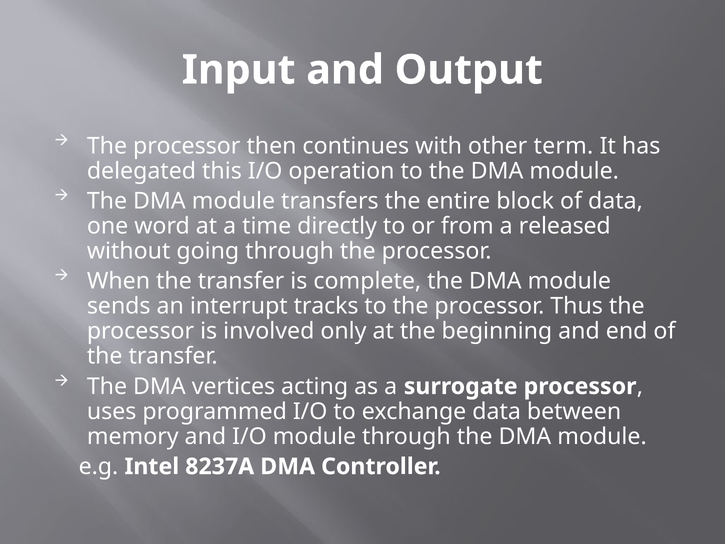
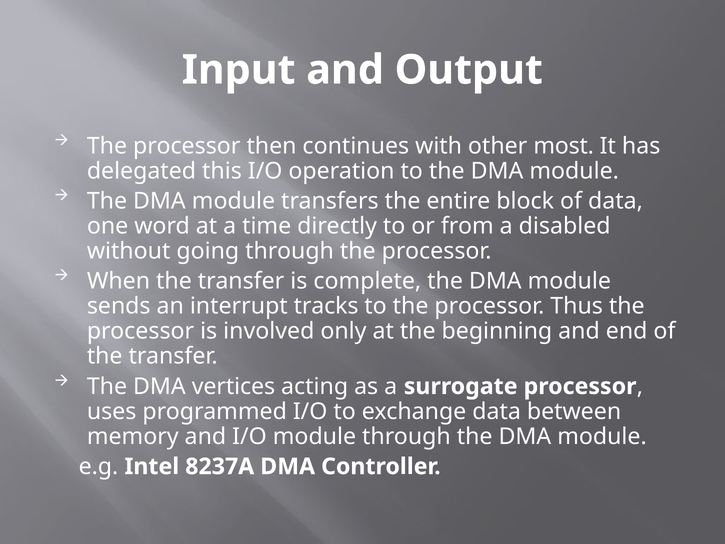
term: term -> most (564, 146)
released: released -> disabled (565, 226)
